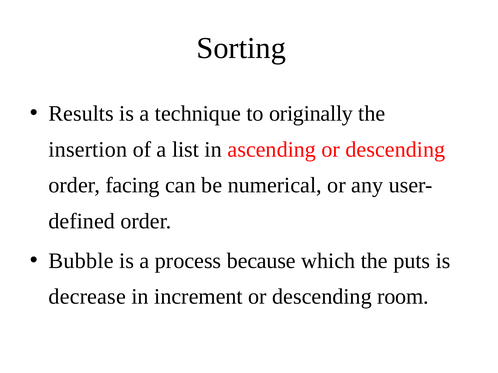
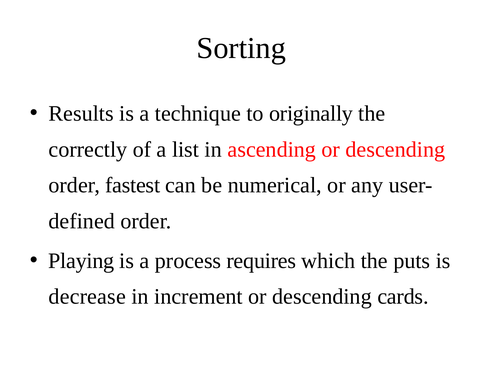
insertion: insertion -> correctly (88, 150)
facing: facing -> fastest (133, 185)
Bubble: Bubble -> Playing (81, 261)
because: because -> requires (261, 261)
room: room -> cards (403, 297)
